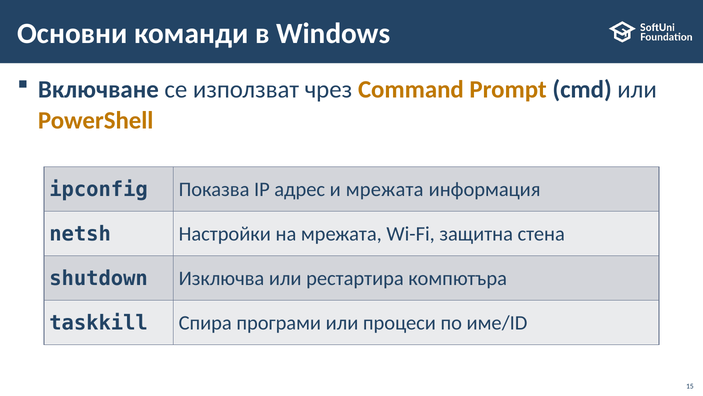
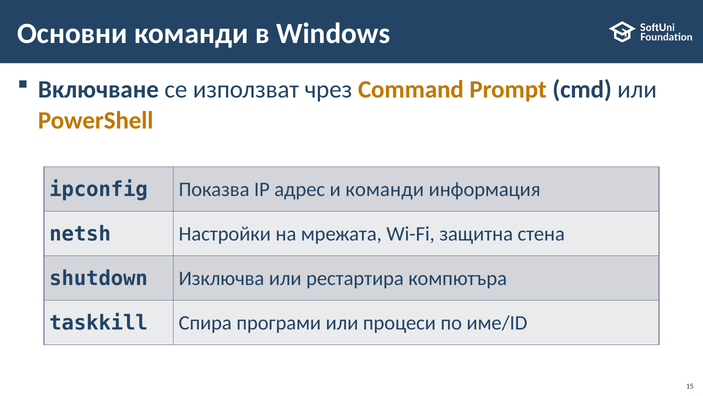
и мрежата: мрежата -> команди (385, 189)
